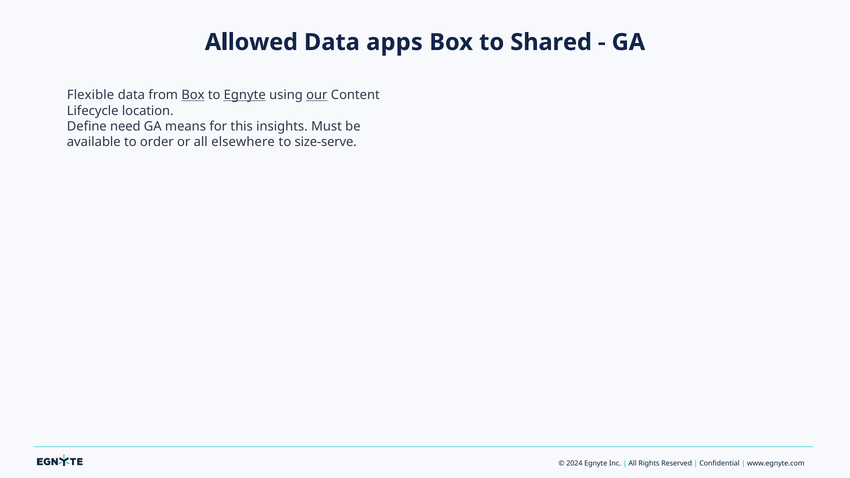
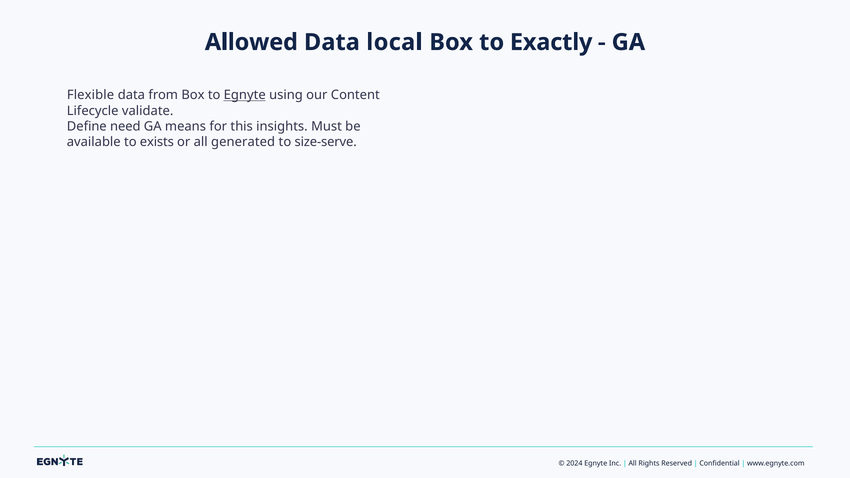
apps: apps -> local (394, 42)
Shared: Shared -> Exactly (551, 42)
Box underline: present -> none (193, 95)
our underline: present -> none (317, 95)
location: location -> validate (148, 111)
order: order -> exists (157, 142)
elsewhere: elsewhere -> generated (243, 142)
